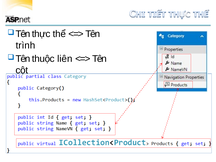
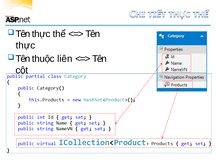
trình: trình -> thực (25, 45)
